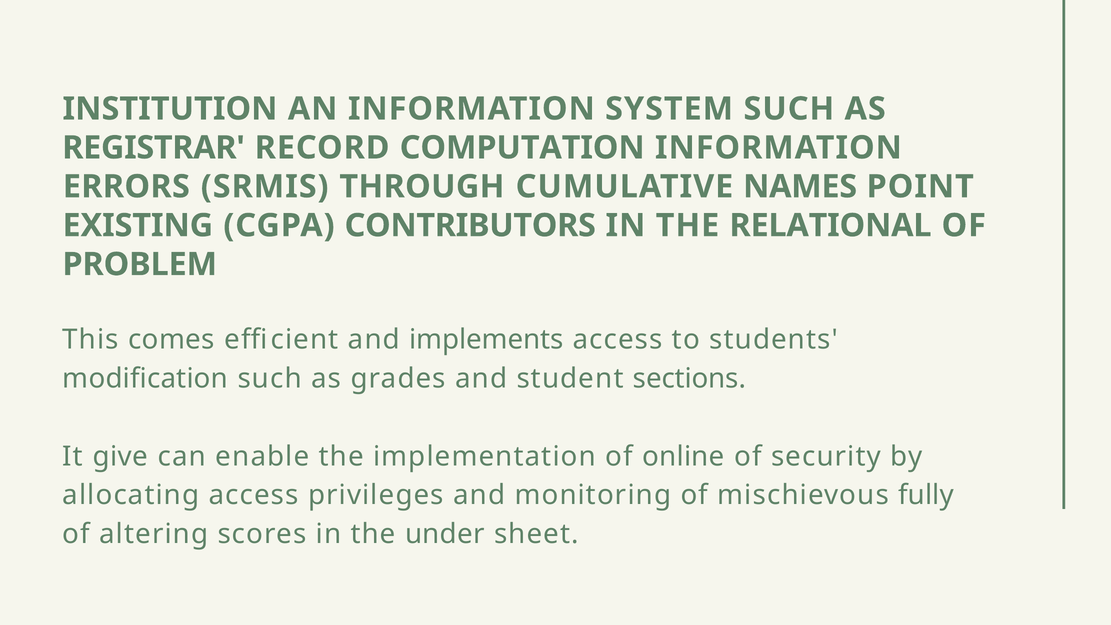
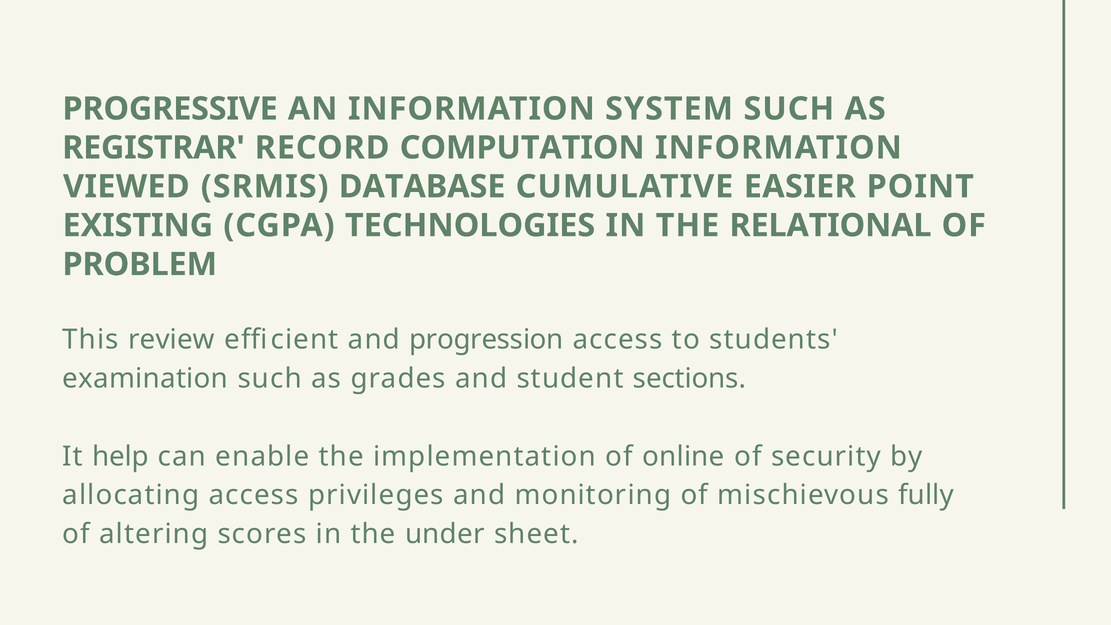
INSTITUTION: INSTITUTION -> PROGRESSIVE (170, 109)
ERRORS: ERRORS -> VIEWED (126, 187)
THROUGH: THROUGH -> DATABASE (422, 187)
NAMES: NAMES -> EASIER (800, 187)
CONTRIBUTORS: CONTRIBUTORS -> TECHNOLOGIES (470, 226)
comes: comes -> review (171, 340)
implements: implements -> progression (486, 340)
modification: modification -> examination (145, 379)
give: give -> help (121, 456)
